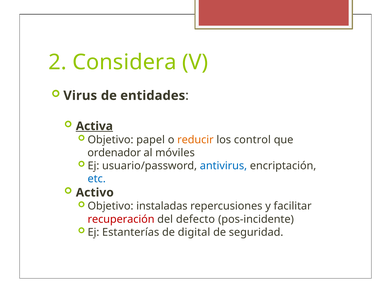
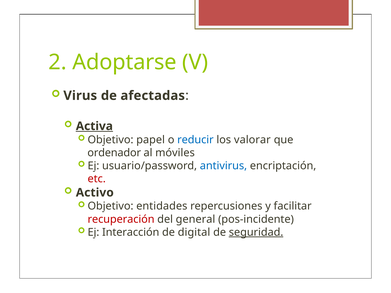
Considera: Considera -> Adoptarse (124, 62)
entidades: entidades -> afectadas (153, 96)
reducir colour: orange -> blue (195, 140)
control: control -> valorar (252, 140)
etc colour: blue -> red (97, 179)
instaladas: instaladas -> entidades (162, 206)
defecto: defecto -> general (196, 219)
Estanterías: Estanterías -> Interacción (131, 232)
seguridad underline: none -> present (256, 232)
